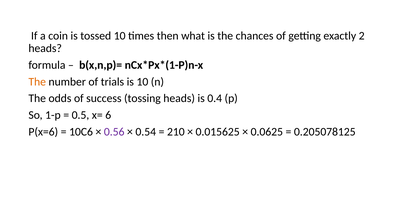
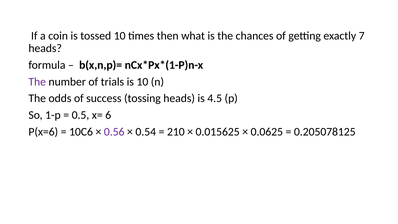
2: 2 -> 7 (362, 36)
The colour: orange -> purple (37, 82)
0.4: 0.4 -> 4.5 (215, 98)
